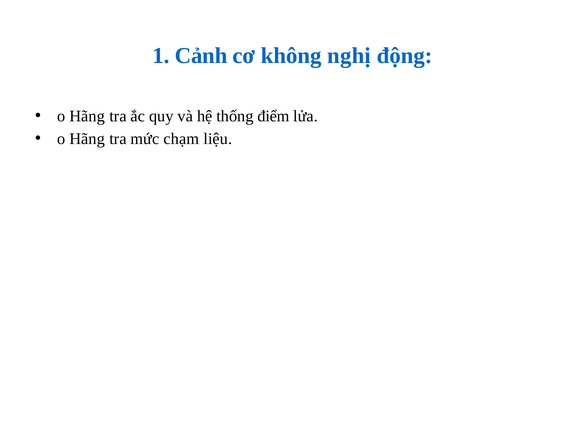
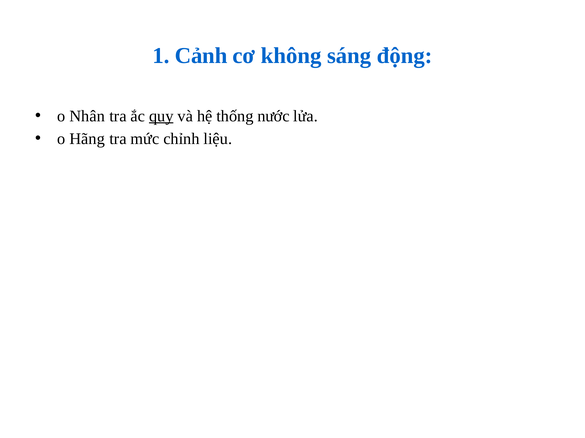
nghị: nghị -> sáng (349, 56)
Hãng: Hãng -> Nhân (87, 116)
quy underline: none -> present (161, 116)
điểm: điểm -> nước (274, 116)
chạm: chạm -> chỉnh (181, 139)
